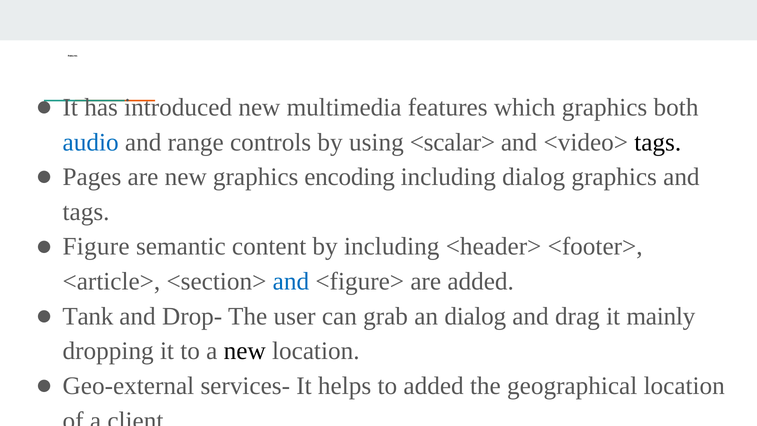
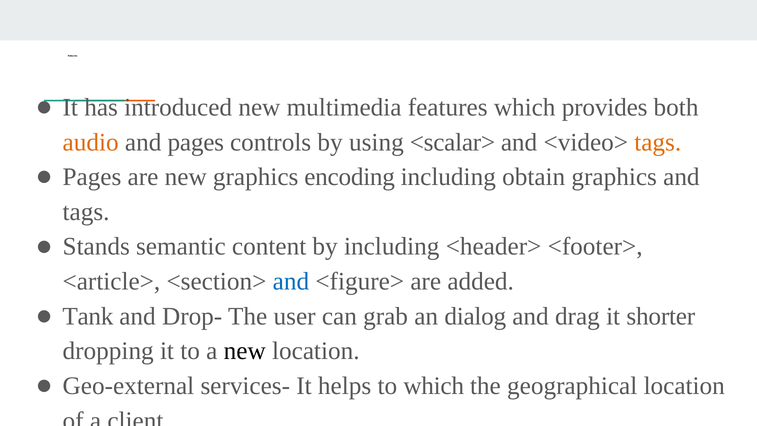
features which graphics: graphics -> provides (605, 107)
audio colour: blue -> orange (91, 142)
and range: range -> pages (196, 142)
tags colour: black -> orange (658, 142)
including dialog: dialog -> obtain (534, 177)
Figure: Figure -> Stands (96, 247)
mainly: mainly -> shorter (661, 316)
to added: added -> which (434, 386)
